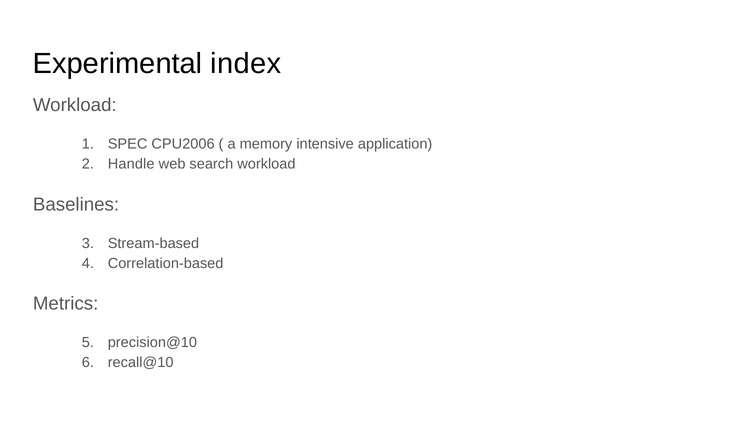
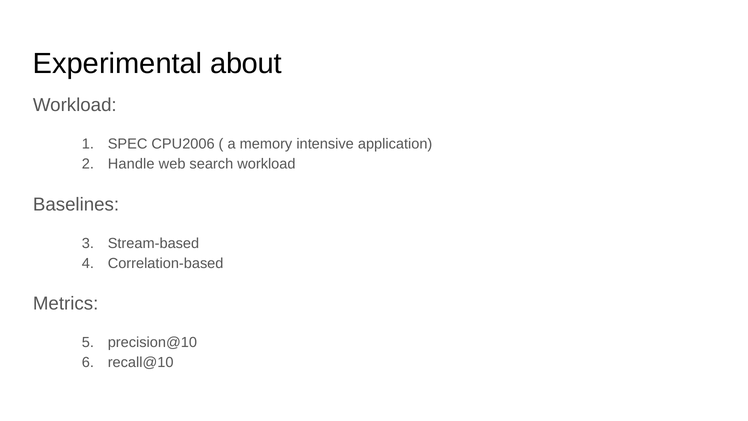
index: index -> about (246, 63)
